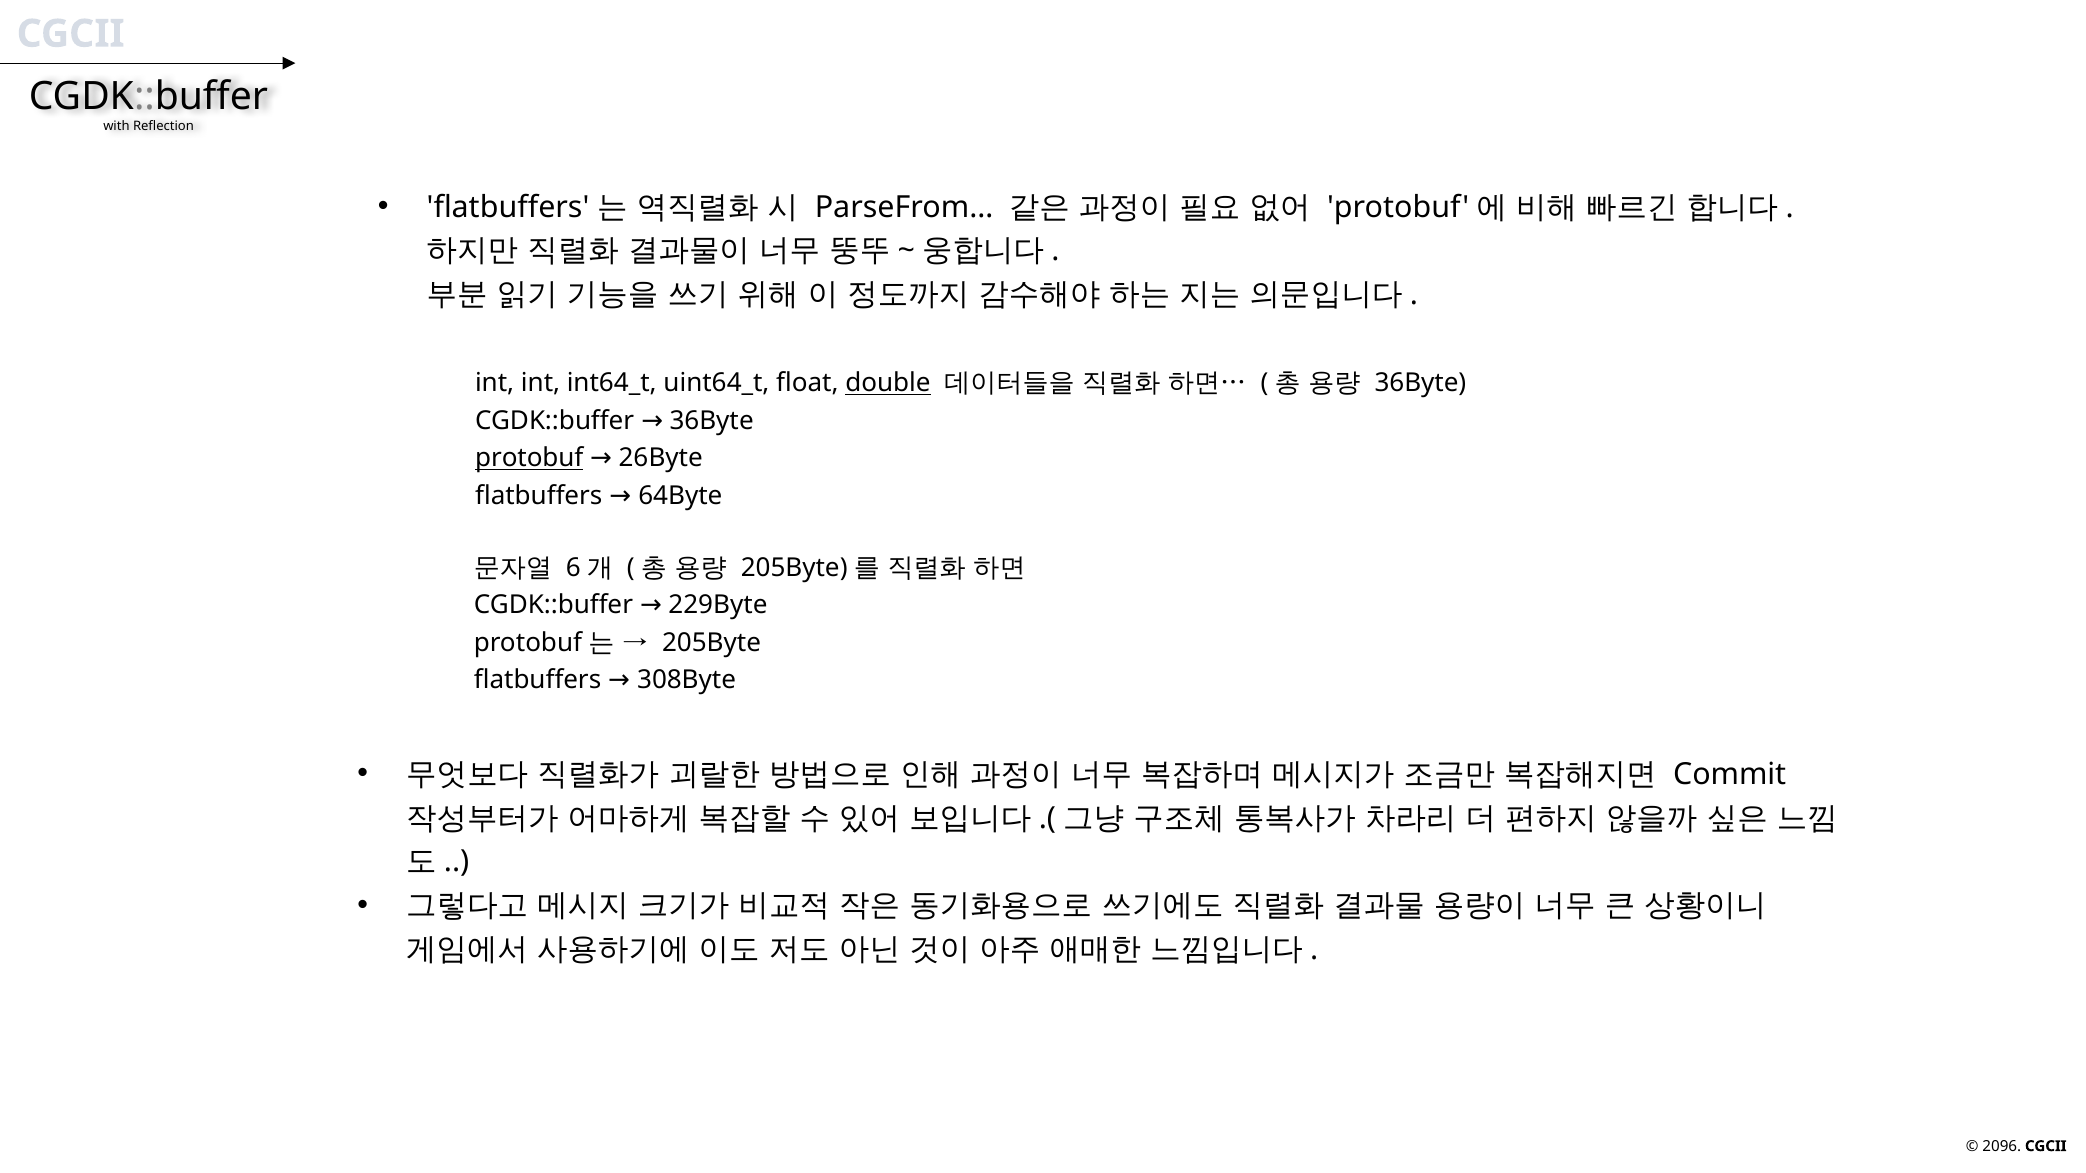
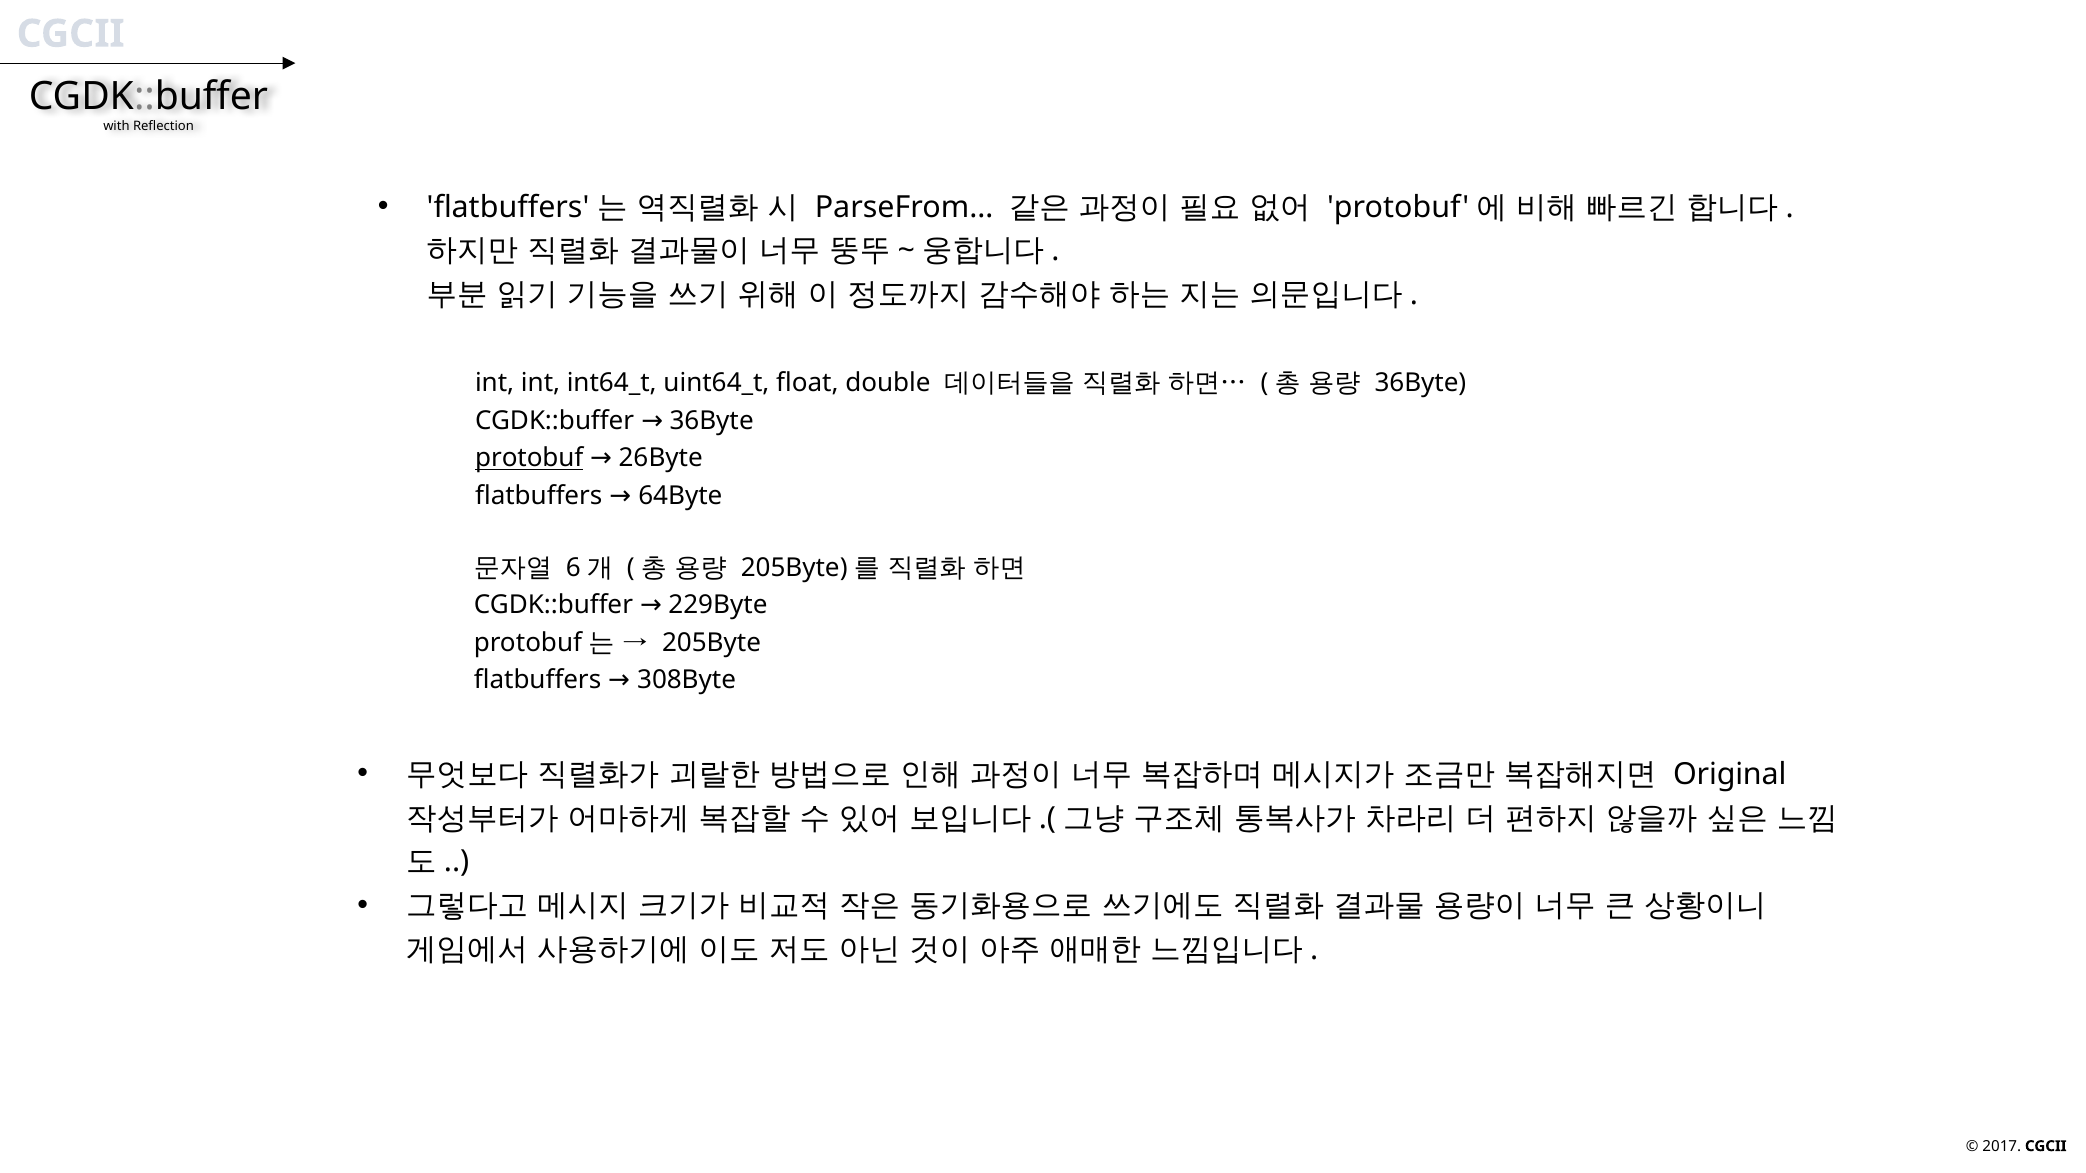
double underline: present -> none (888, 383)
Commit: Commit -> Original (1730, 775)
2096: 2096 -> 2017 (2002, 1146)
